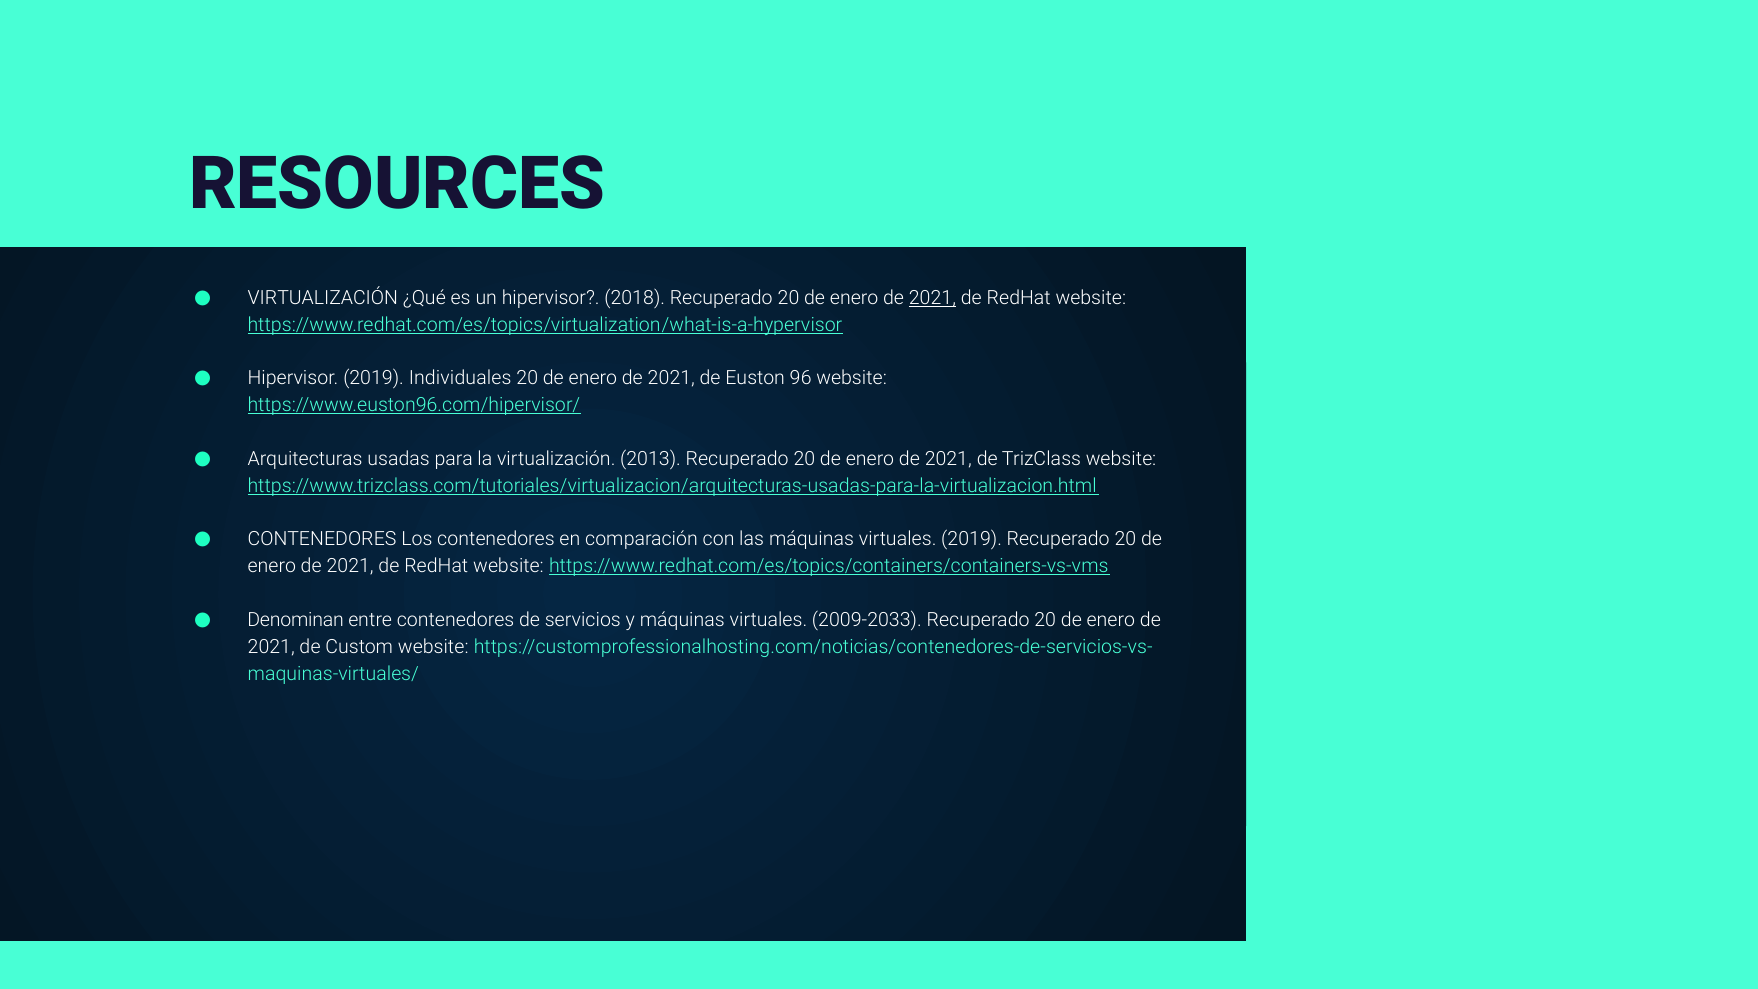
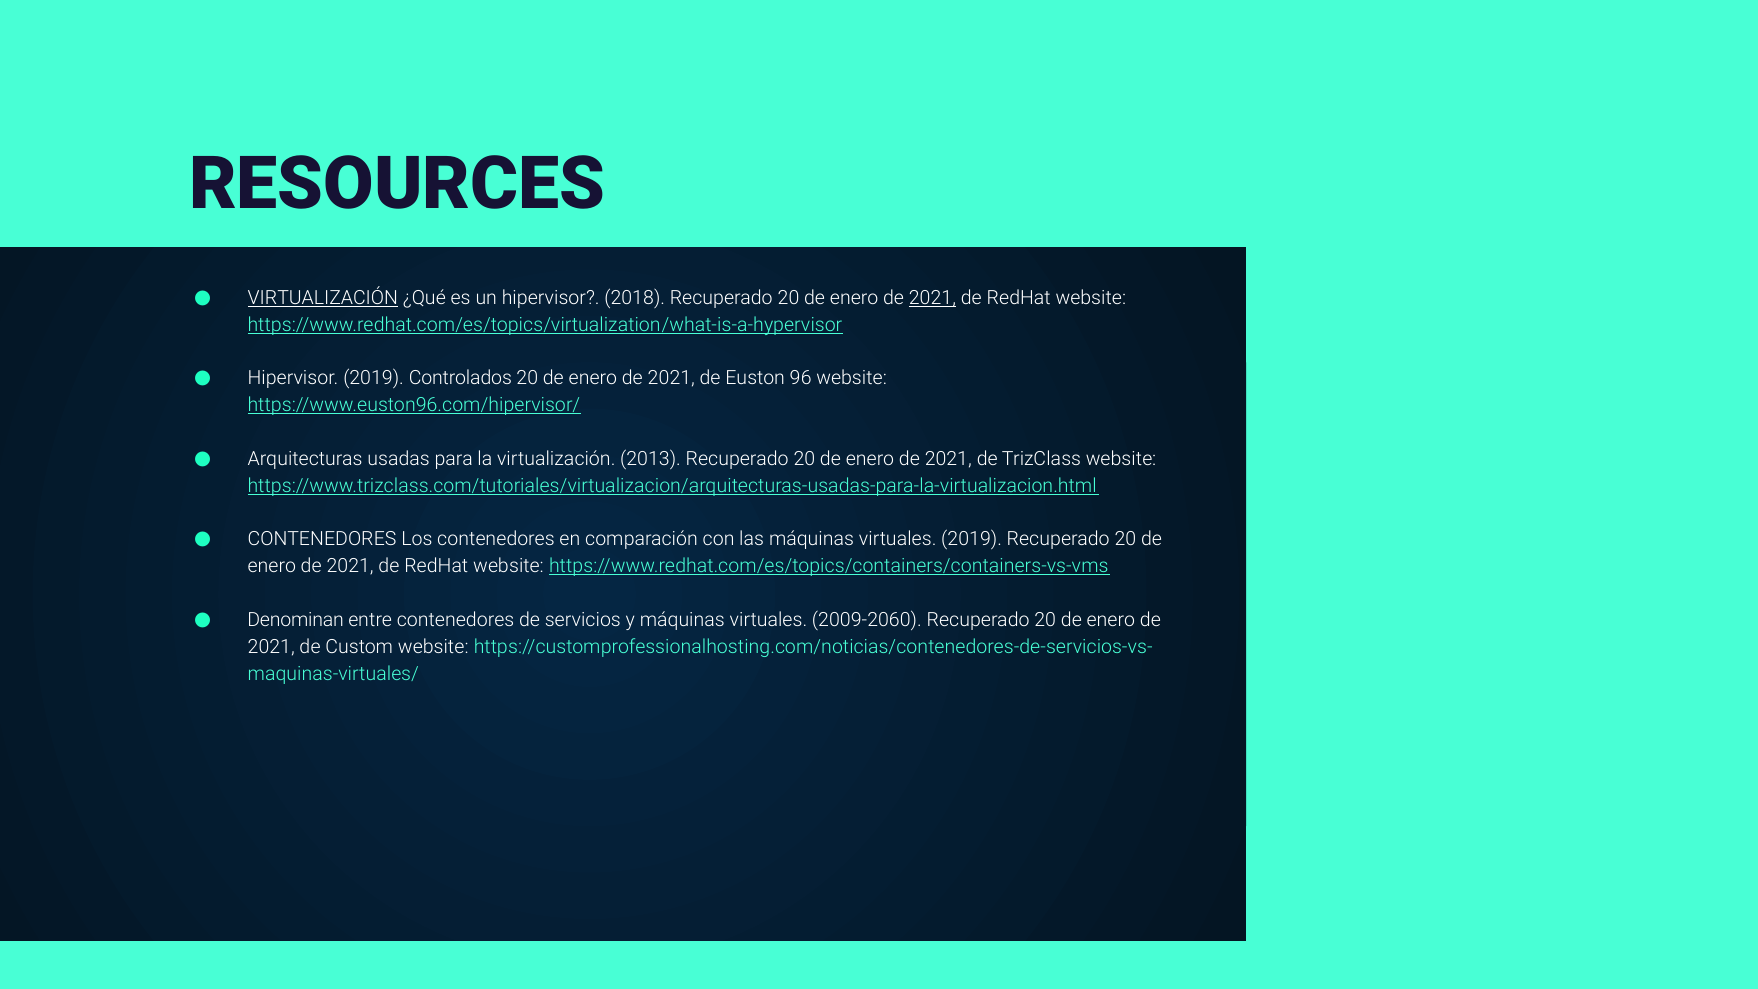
VIRTUALIZACIÓN underline: none -> present (323, 298)
Individuales: Individuales -> Controlados (460, 378)
2009-2033: 2009-2033 -> 2009-2060 (867, 620)
